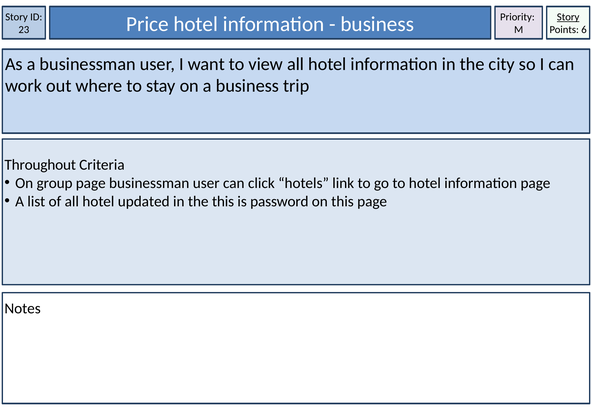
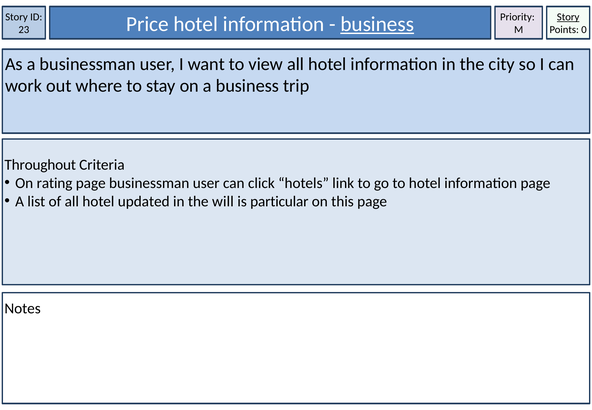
business underline: none -> present (377, 24)
6: 6 -> 0 (584, 30)
group: group -> rating (55, 183)
the this: this -> will (223, 201)
password: password -> particular (279, 201)
